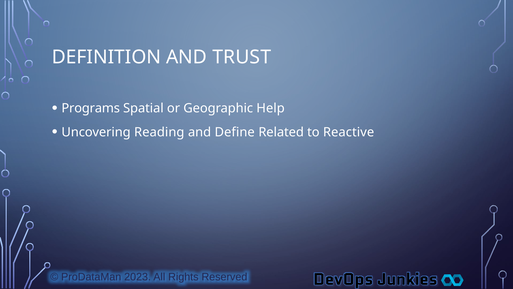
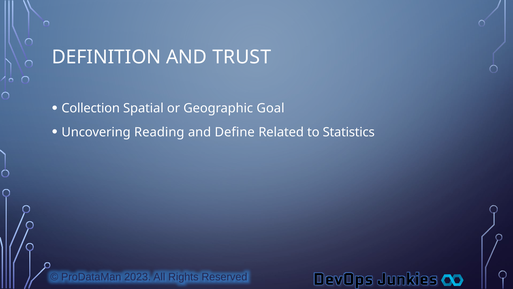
Programs: Programs -> Collection (91, 108)
Help: Help -> Goal (271, 108)
Reactive: Reactive -> Statistics (349, 132)
